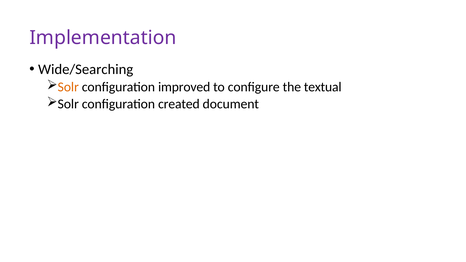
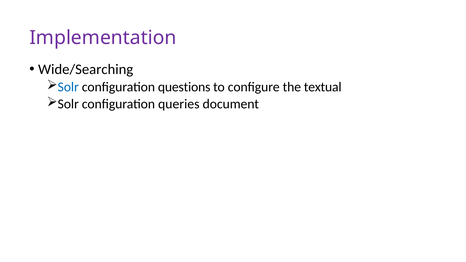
Solr colour: orange -> blue (68, 87)
improved: improved -> questions (184, 87)
created: created -> queries (179, 104)
